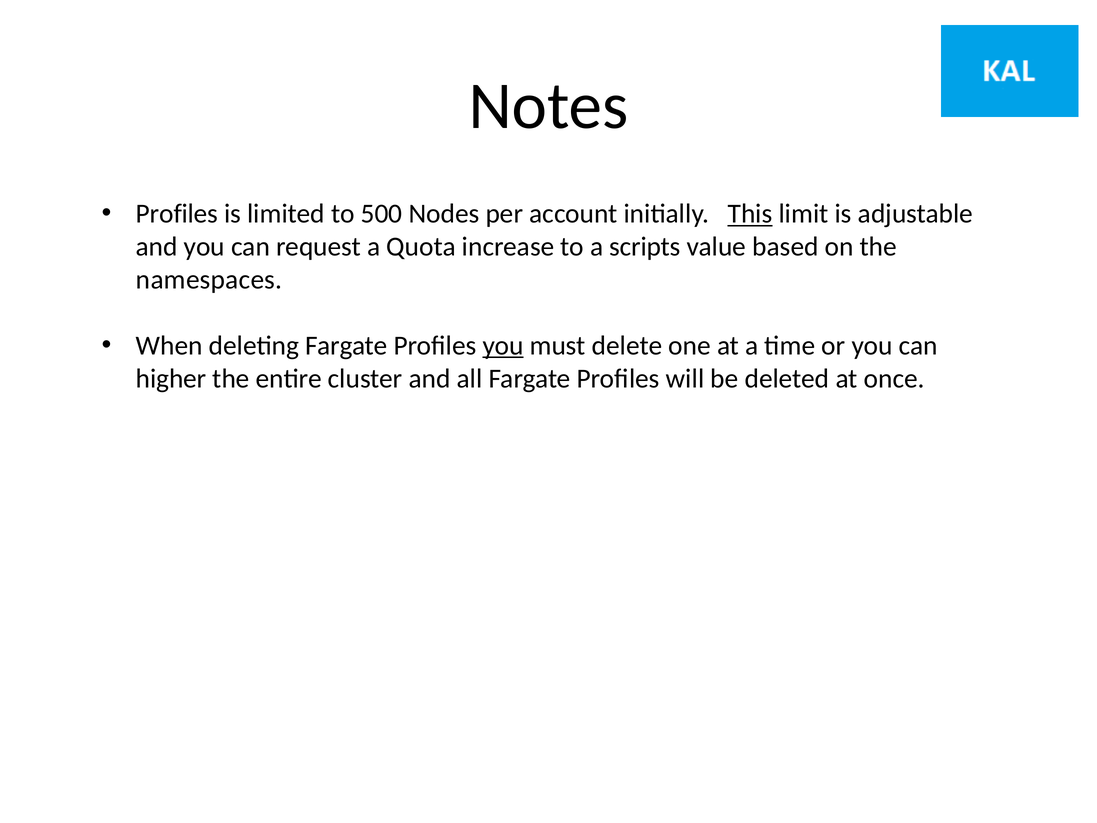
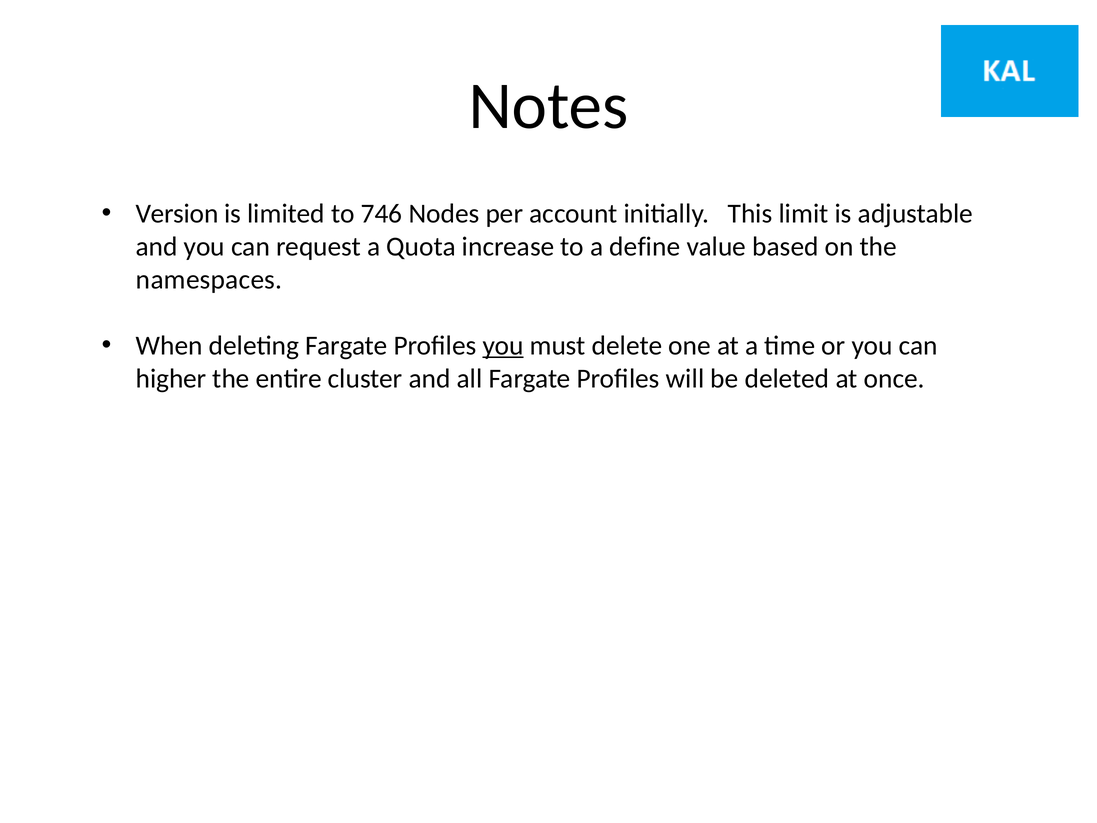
Profiles: Profiles -> Version (177, 214)
500: 500 -> 746 (381, 214)
This underline: present -> none (750, 214)
scripts: scripts -> define (645, 247)
